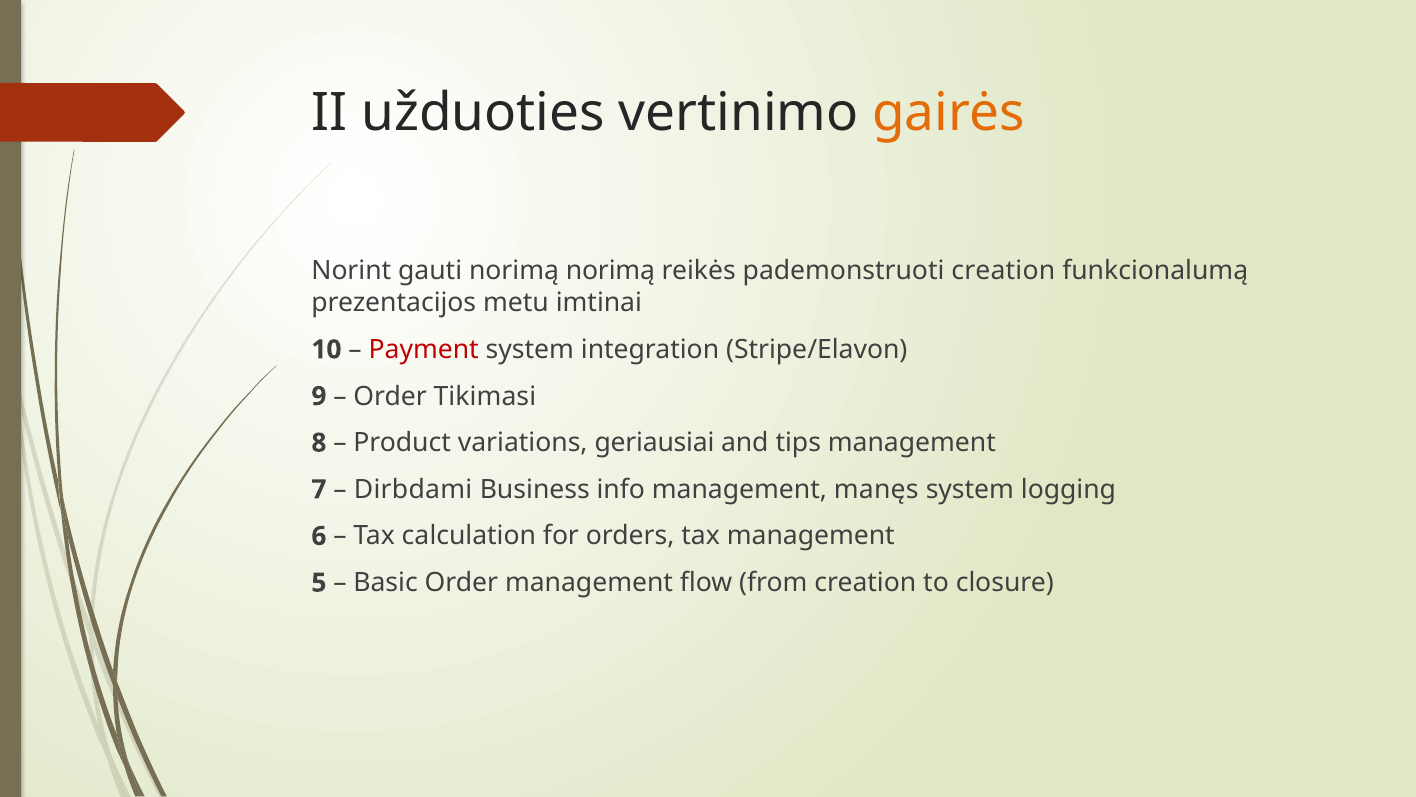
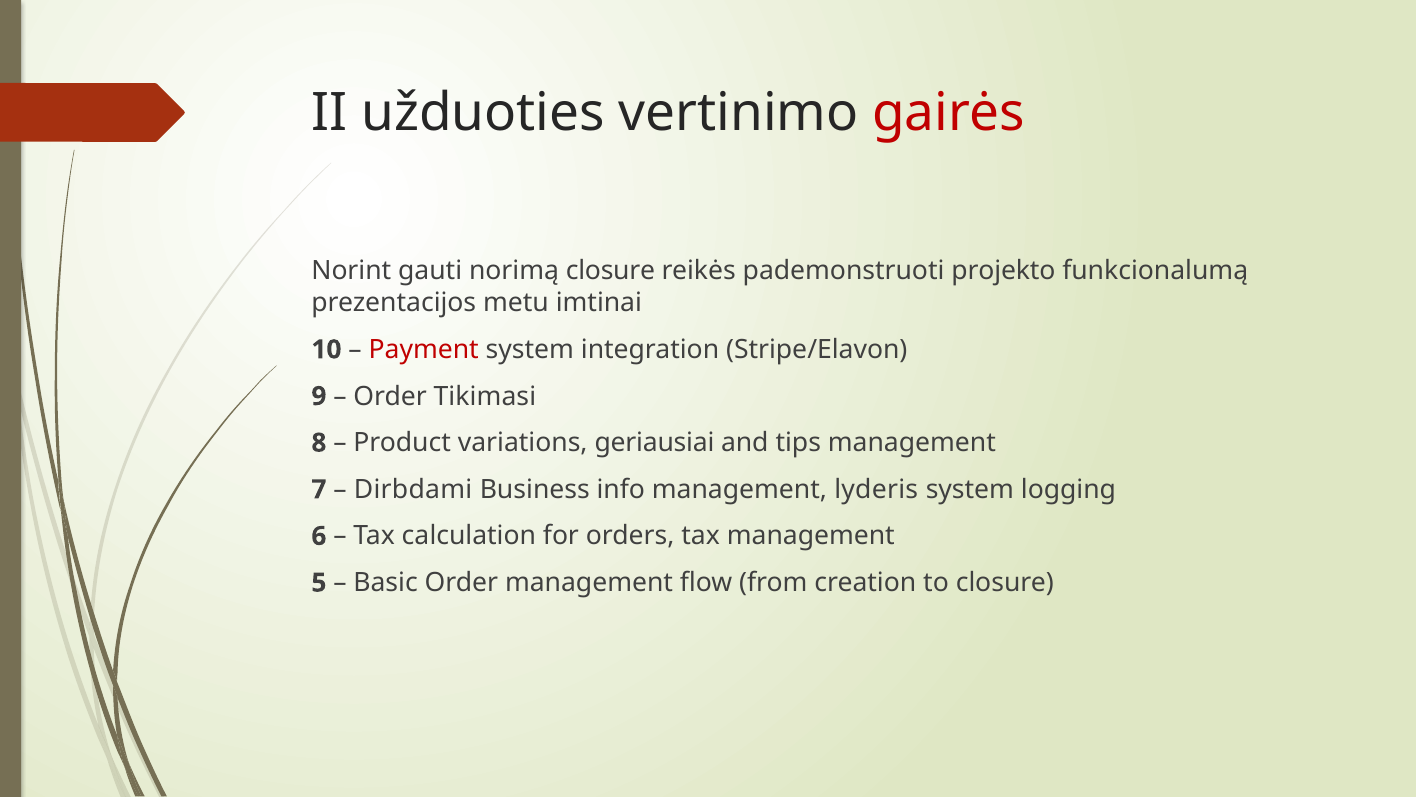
gairės colour: orange -> red (949, 113)
norimą norimą: norimą -> closure (610, 271)
pademonstruoti creation: creation -> projekto (1003, 271)
manęs: manęs -> lyderis (876, 489)
